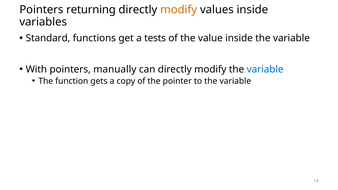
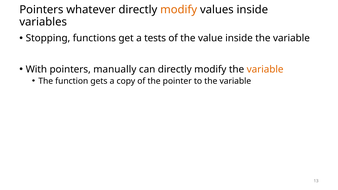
returning: returning -> whatever (91, 10)
Standard: Standard -> Stopping (48, 38)
variable colour: blue -> orange (265, 69)
